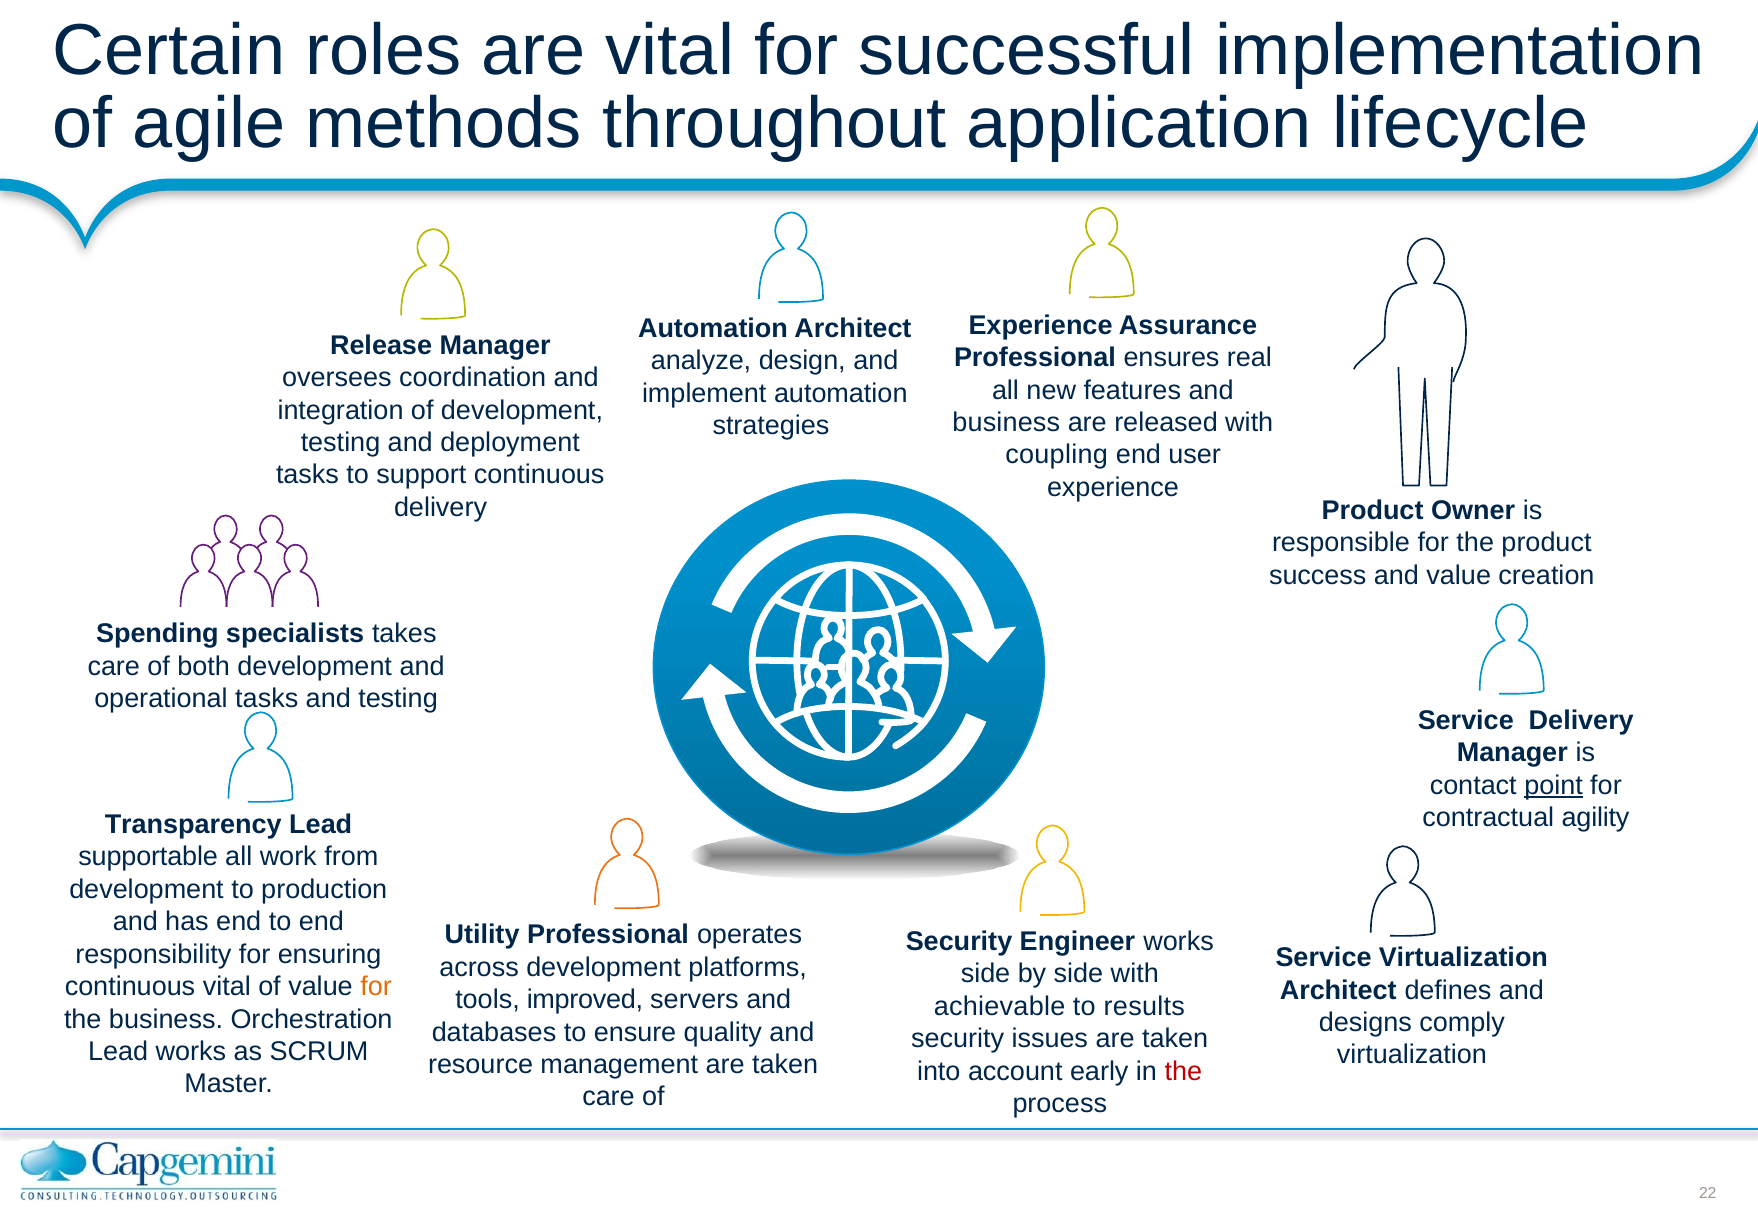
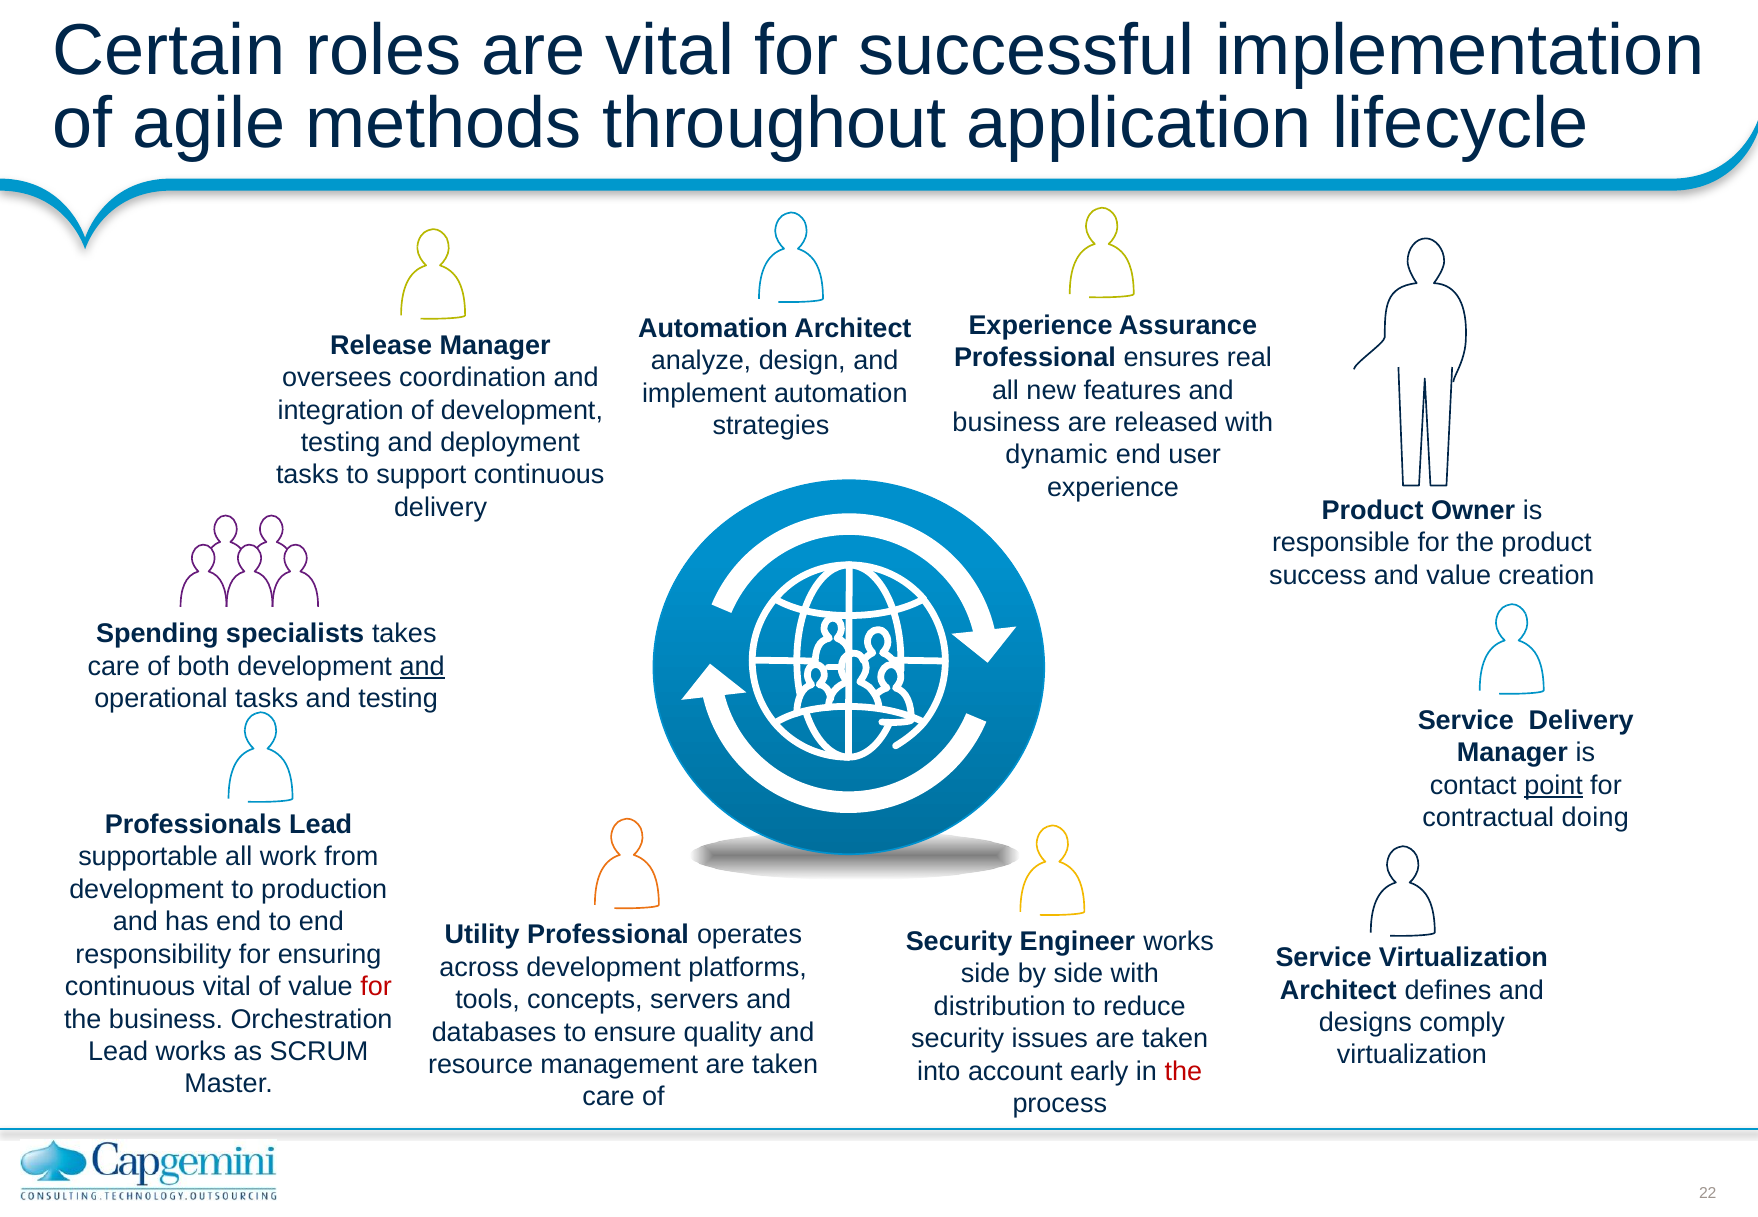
coupling: coupling -> dynamic (1057, 455)
and underline: none -> present (422, 667)
agility: agility -> doing (1595, 818)
Transparency: Transparency -> Professionals (193, 824)
for colour: orange -> red (376, 987)
improved: improved -> concepts (585, 1000)
achievable: achievable -> distribution (1000, 1007)
results: results -> reduce (1144, 1007)
